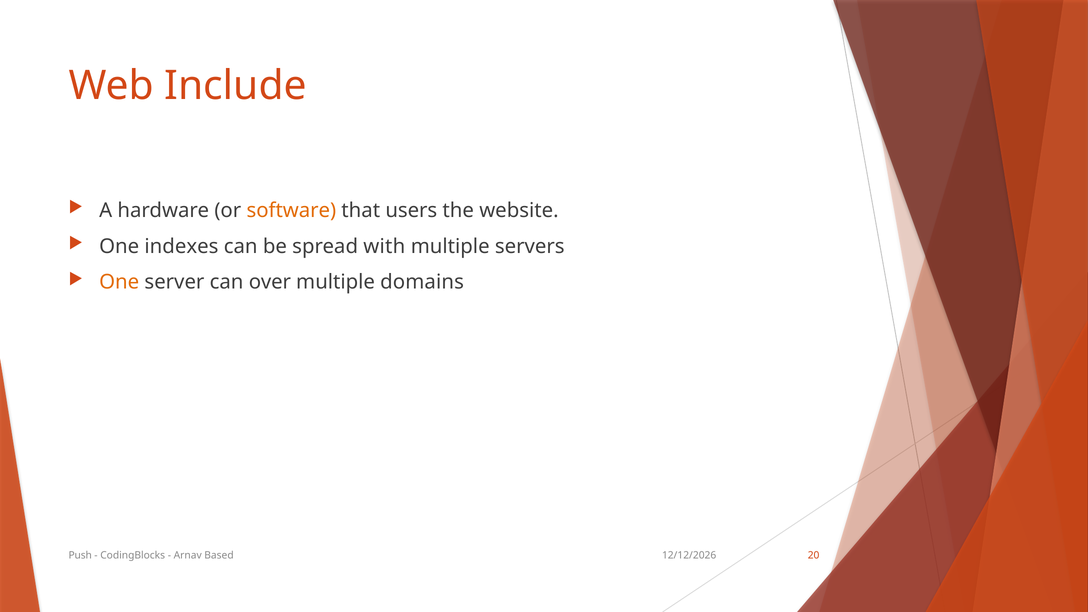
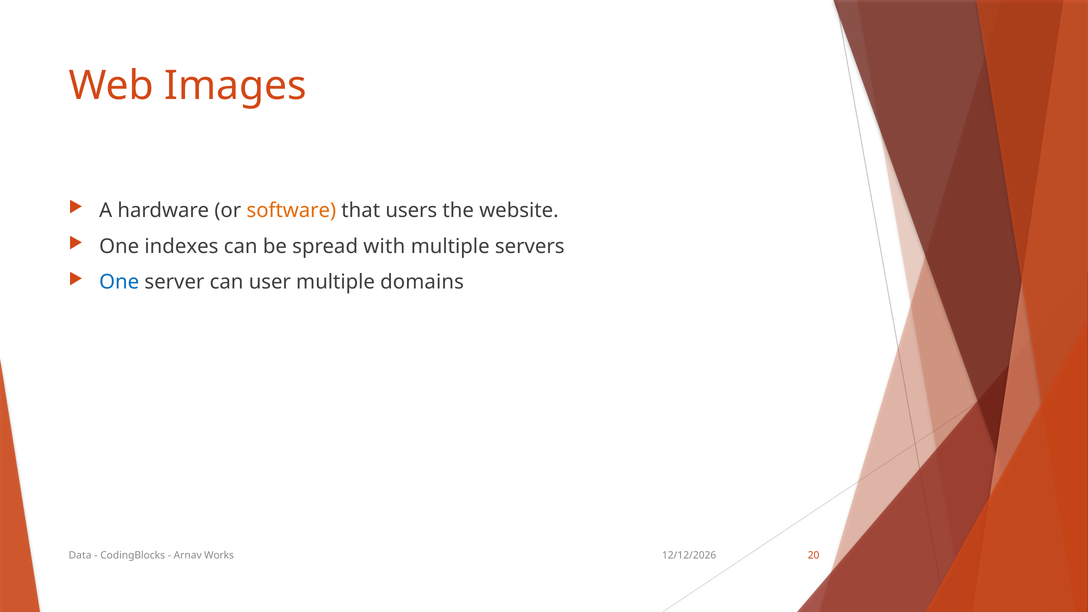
Include: Include -> Images (235, 86)
One colour: orange -> blue (119, 282)
over: over -> user (270, 282)
Push: Push -> Data (80, 555)
Based: Based -> Works (219, 555)
